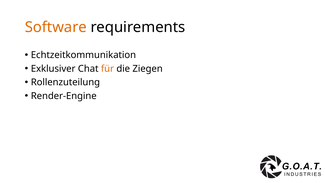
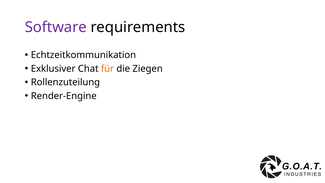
Software colour: orange -> purple (56, 27)
